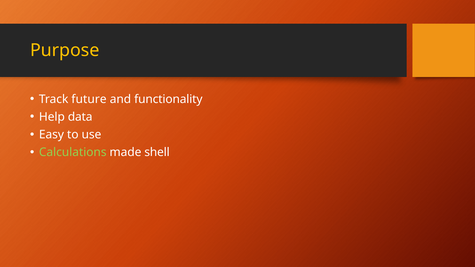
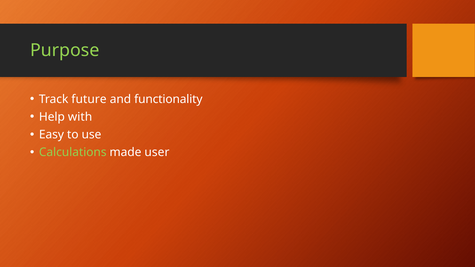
Purpose colour: yellow -> light green (65, 50)
data: data -> with (80, 117)
shell: shell -> user (157, 152)
